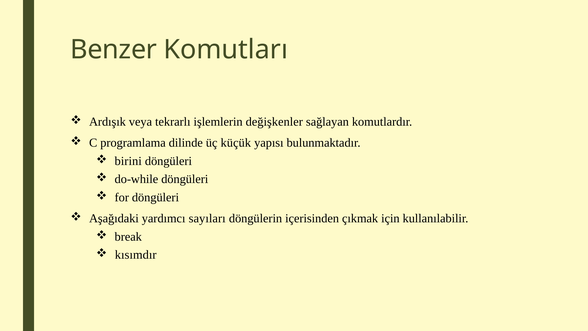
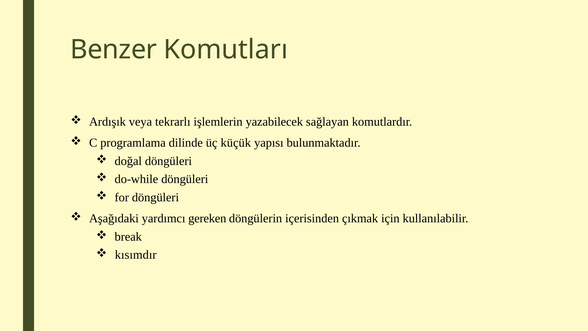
değişkenler: değişkenler -> yazabilecek (274, 122)
birini: birini -> doğal (128, 161)
sayıları: sayıları -> gereken (207, 218)
